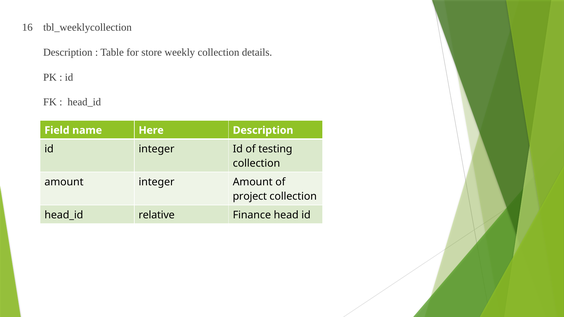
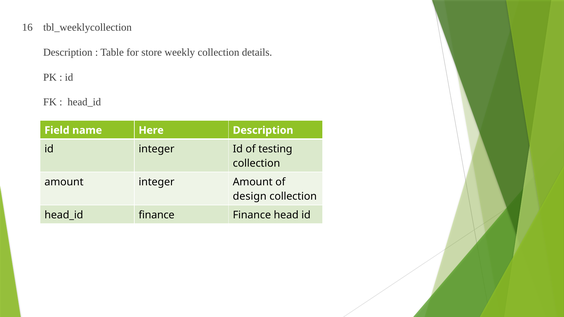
project: project -> design (250, 196)
head_id relative: relative -> finance (157, 215)
